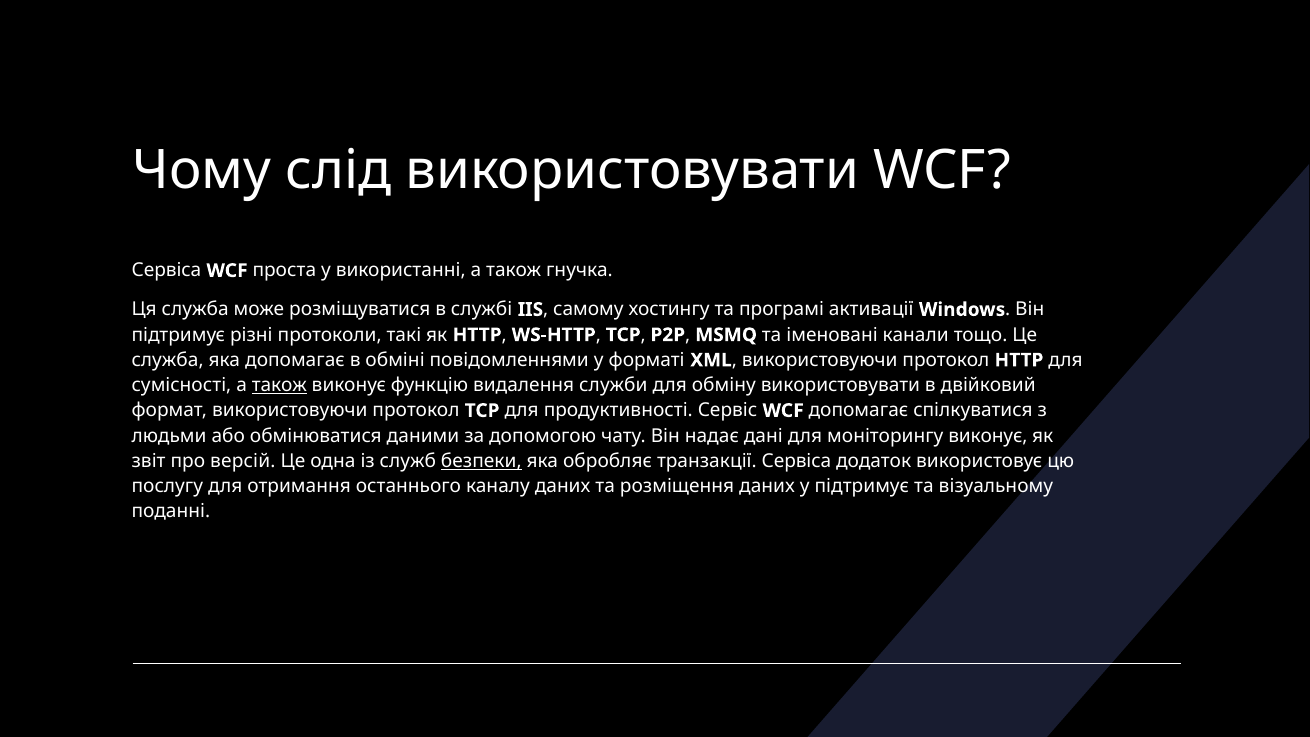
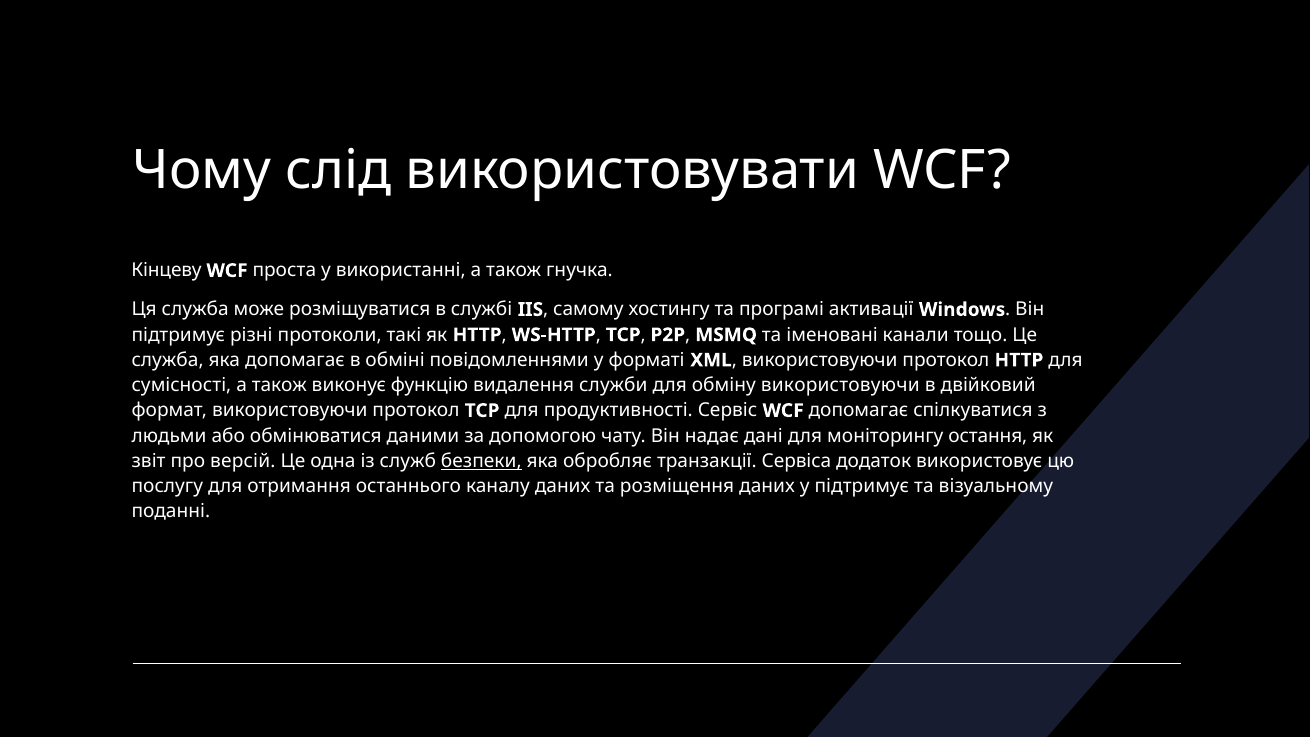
Сервіса: Сервіса -> Кінцеву (167, 271)
також underline: present -> none (279, 385)
обміну використовувати: використовувати -> використовуючи (840, 385)
моніторингу виконує: виконує -> остання (988, 436)
